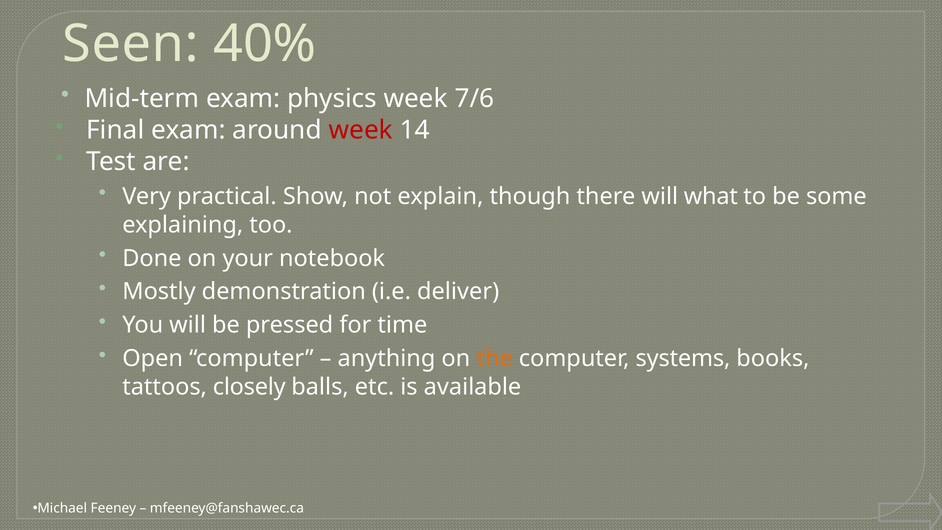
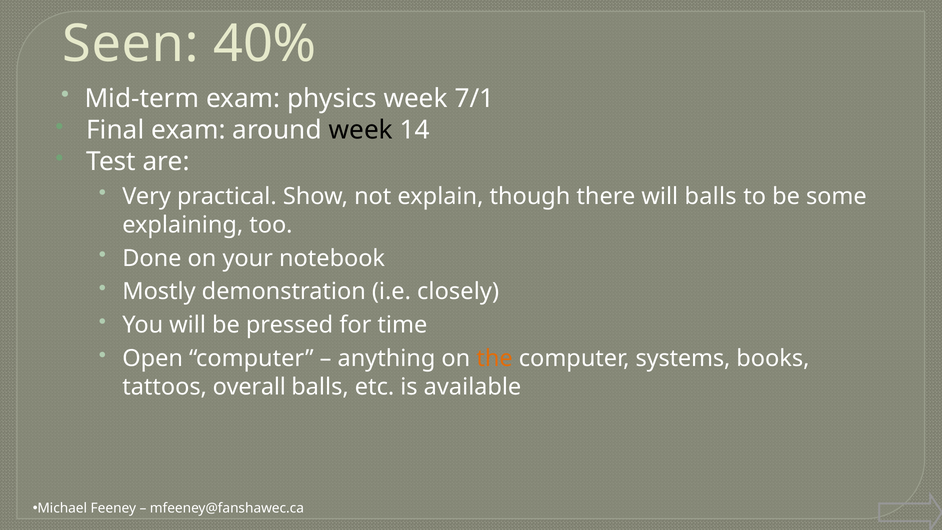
7/6: 7/6 -> 7/1 (474, 99)
week colour: red -> black (361, 130)
will what: what -> balls (711, 196)
deliver: deliver -> closely (458, 292)
closely: closely -> overall (249, 387)
